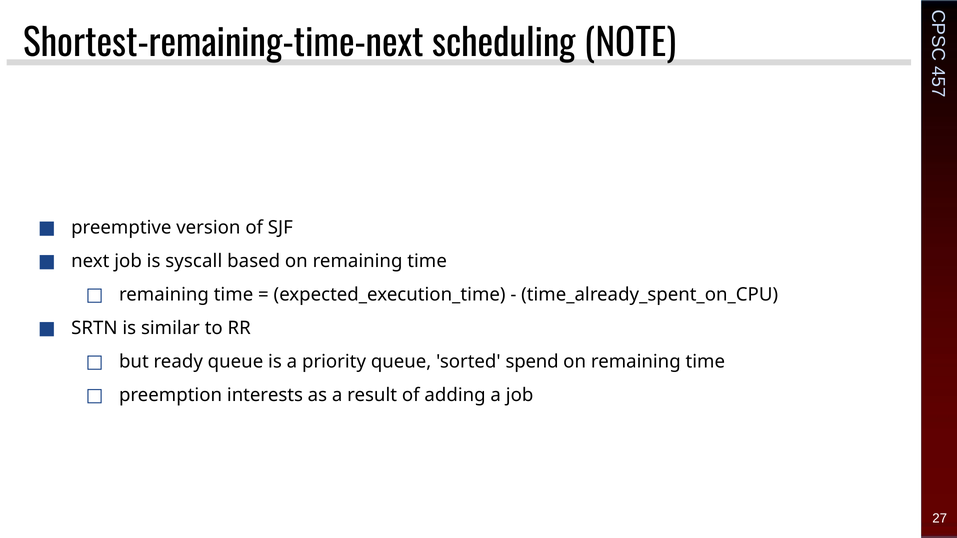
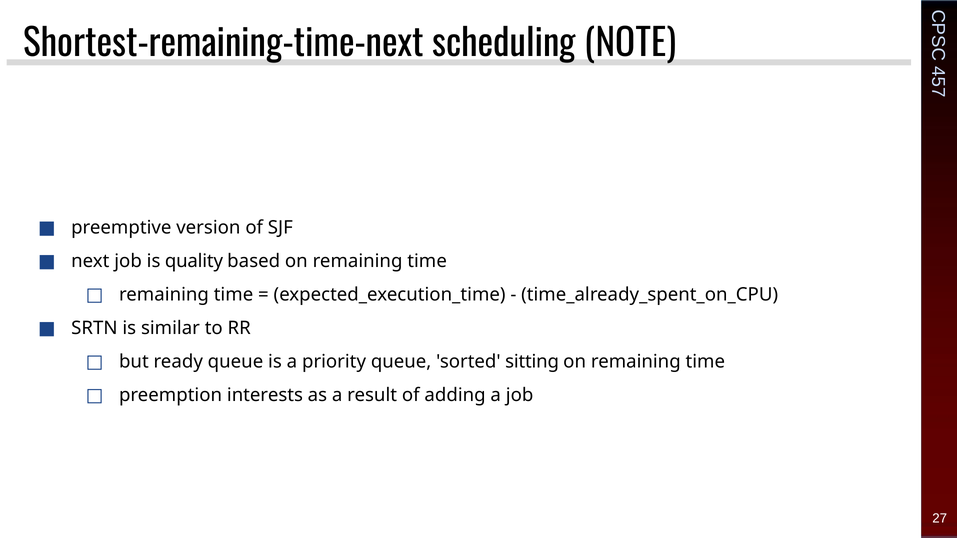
syscall: syscall -> quality (194, 261)
spend: spend -> sitting (532, 362)
